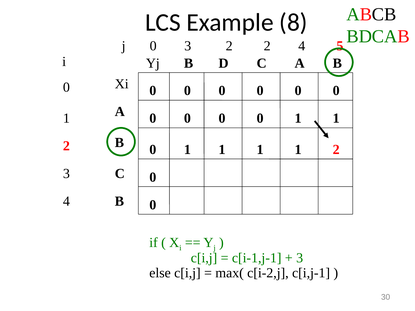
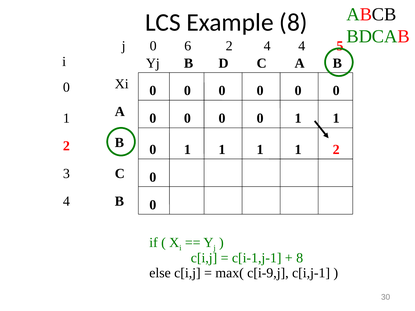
0 3: 3 -> 6 (188, 46)
2 2: 2 -> 4 (267, 46)
3: 3 -> 8 (300, 258)
c[i-2,j: c[i-2,j -> c[i-9,j (268, 273)
